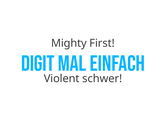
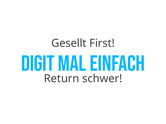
Mighty: Mighty -> Gesellt (69, 43)
Violent: Violent -> Return (62, 79)
